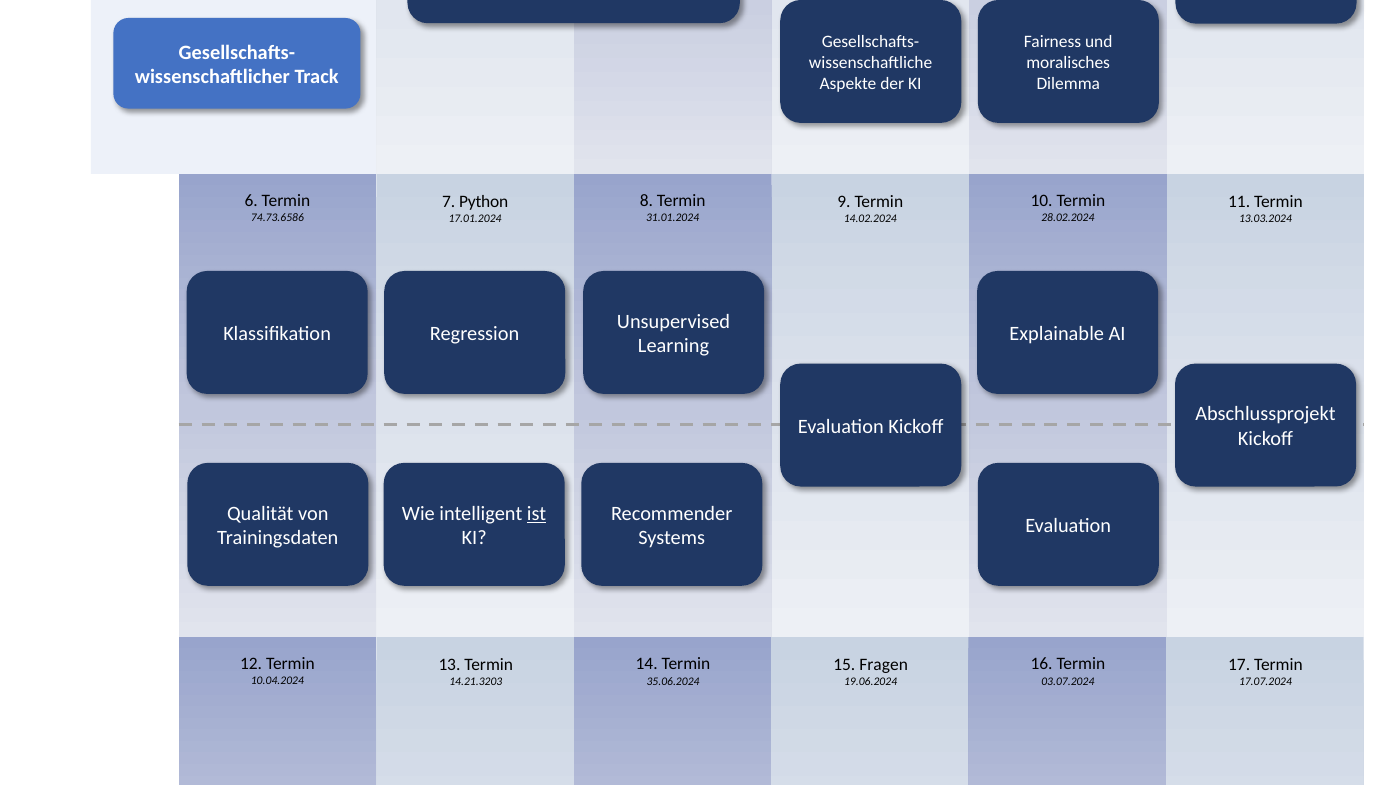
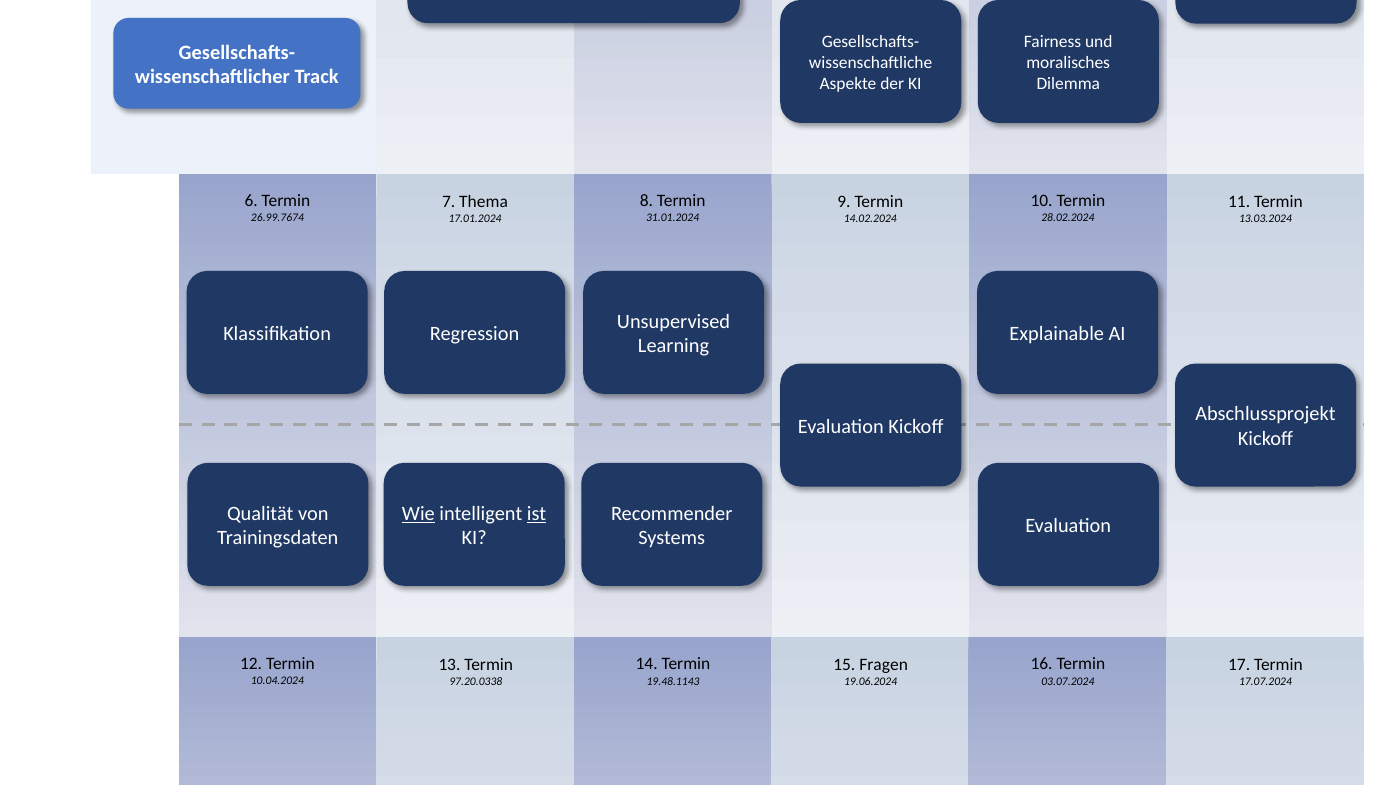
Python: Python -> Thema (484, 201)
74.73.6586: 74.73.6586 -> 26.99.7674 (277, 218)
Wie underline: none -> present (418, 513)
35.06.2024: 35.06.2024 -> 19.48.1143 (673, 681)
14.21.3203: 14.21.3203 -> 97.20.0338 (476, 681)
